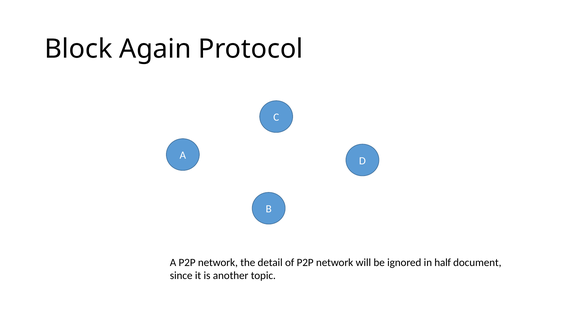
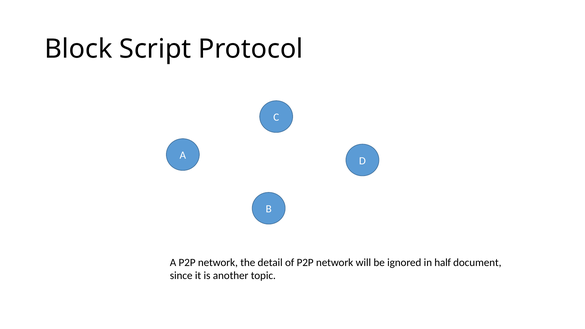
Again: Again -> Script (155, 49)
